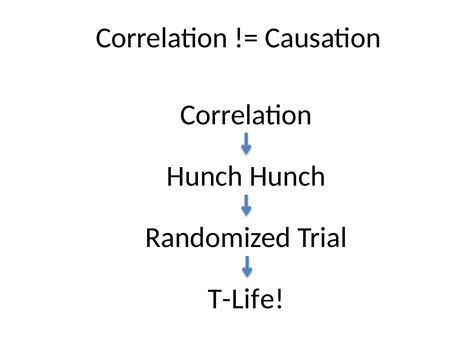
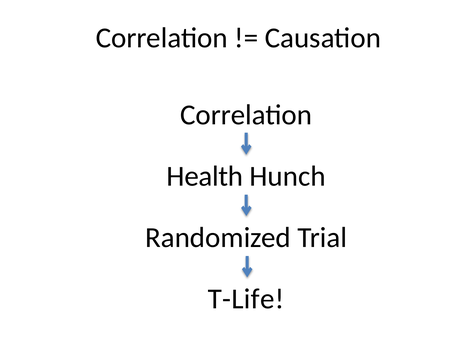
Hunch: Hunch -> Health (205, 176)
